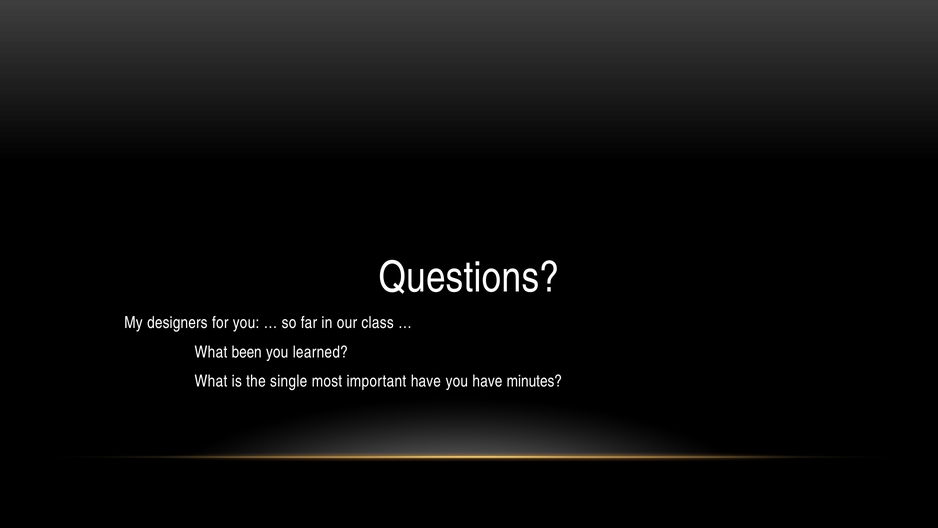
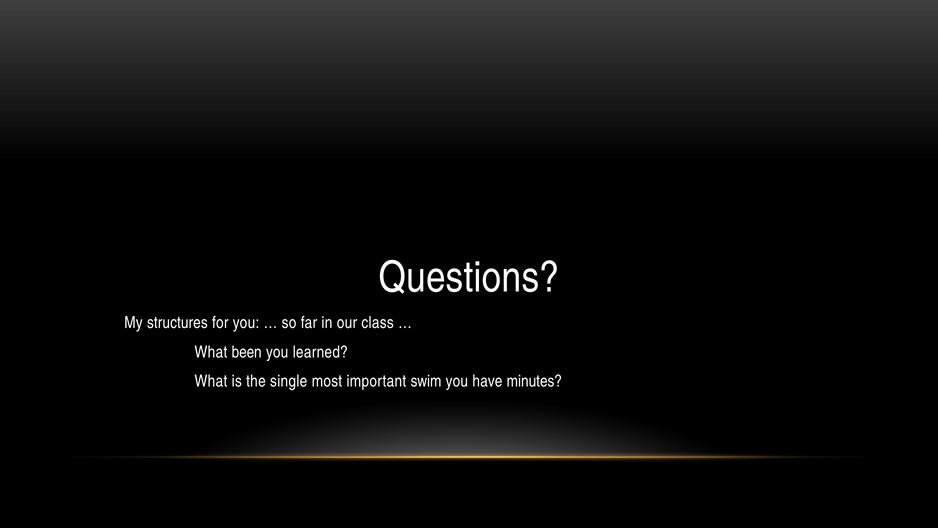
designers: designers -> structures (177, 323)
important have: have -> swim (426, 381)
